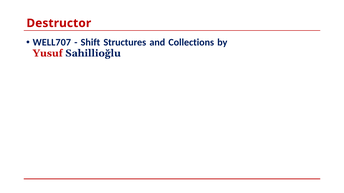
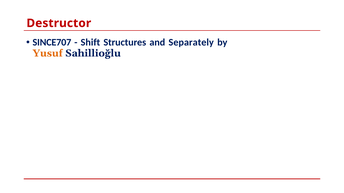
WELL707: WELL707 -> SINCE707 (52, 42)
Collections: Collections -> Separately (191, 42)
Yusuf colour: red -> orange (48, 53)
